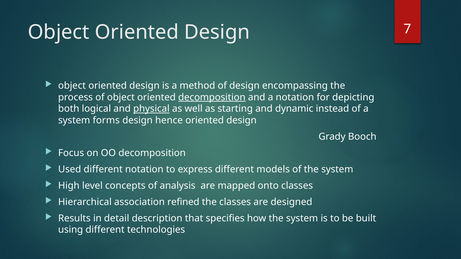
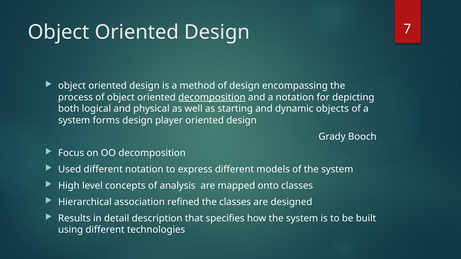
physical underline: present -> none (151, 109)
instead: instead -> objects (332, 109)
hence: hence -> player (169, 120)
